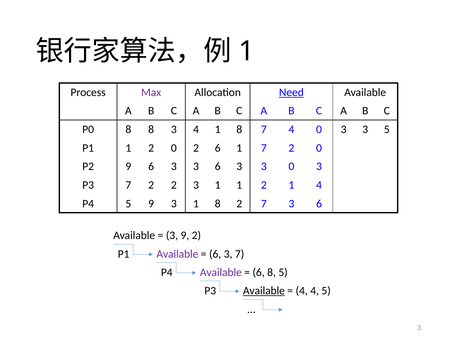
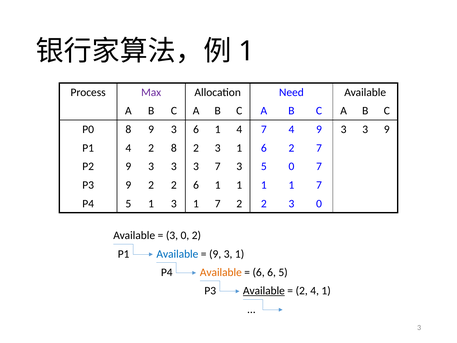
Need underline: present -> none (291, 92)
8 8: 8 -> 9 (151, 129)
3 4: 4 -> 6 (196, 129)
8: 8 -> 4 (239, 129)
4 0: 0 -> 9 (319, 129)
3 5: 5 -> 9 (387, 129)
P1 1: 1 -> 4 (128, 148)
0: 0 -> 8 (174, 148)
6: 6 -> 3 (218, 148)
1 7: 7 -> 6 (264, 148)
0: 0 -> 7 (319, 148)
P2 9 6: 6 -> 3 (151, 166)
3 3 6: 6 -> 7 (218, 166)
3: 3 -> 5 (264, 166)
3: 3 -> 7 (319, 166)
P3 7: 7 -> 9 (128, 185)
2 3: 3 -> 6 (196, 185)
2: 2 -> 1 (264, 185)
4: 4 -> 7 (319, 185)
5 9: 9 -> 1 (151, 203)
3 1 8: 8 -> 7 (218, 203)
7: 7 -> 2 (264, 203)
6: 6 -> 0 (319, 203)
9: 9 -> 0 (185, 235)
Available colour: purple -> blue (177, 254)
6: 6 -> 9 (215, 254)
7: 7 -> 1 (240, 254)
Available colour: purple -> orange (221, 272)
6 8: 8 -> 6 (272, 272)
4: 4 -> 2 (302, 291)
4 5: 5 -> 1 (326, 291)
